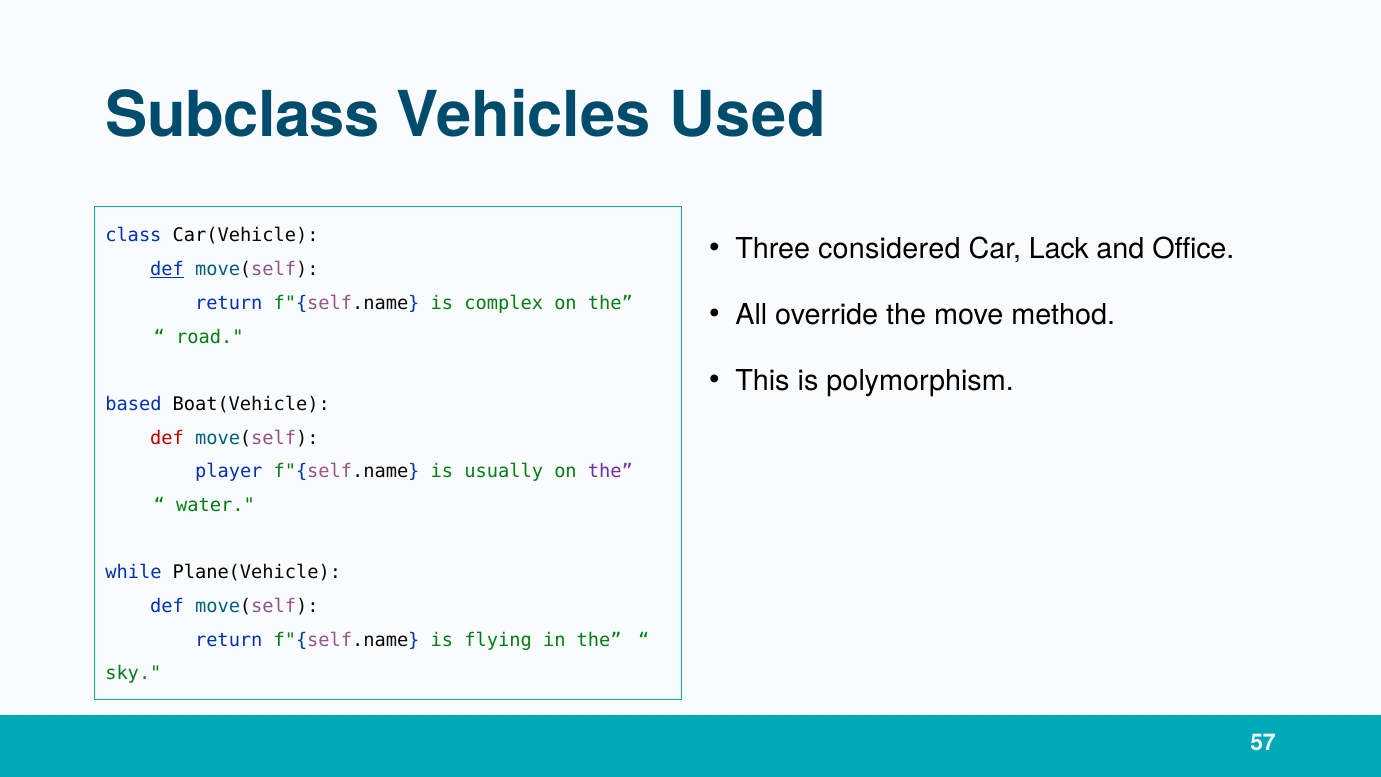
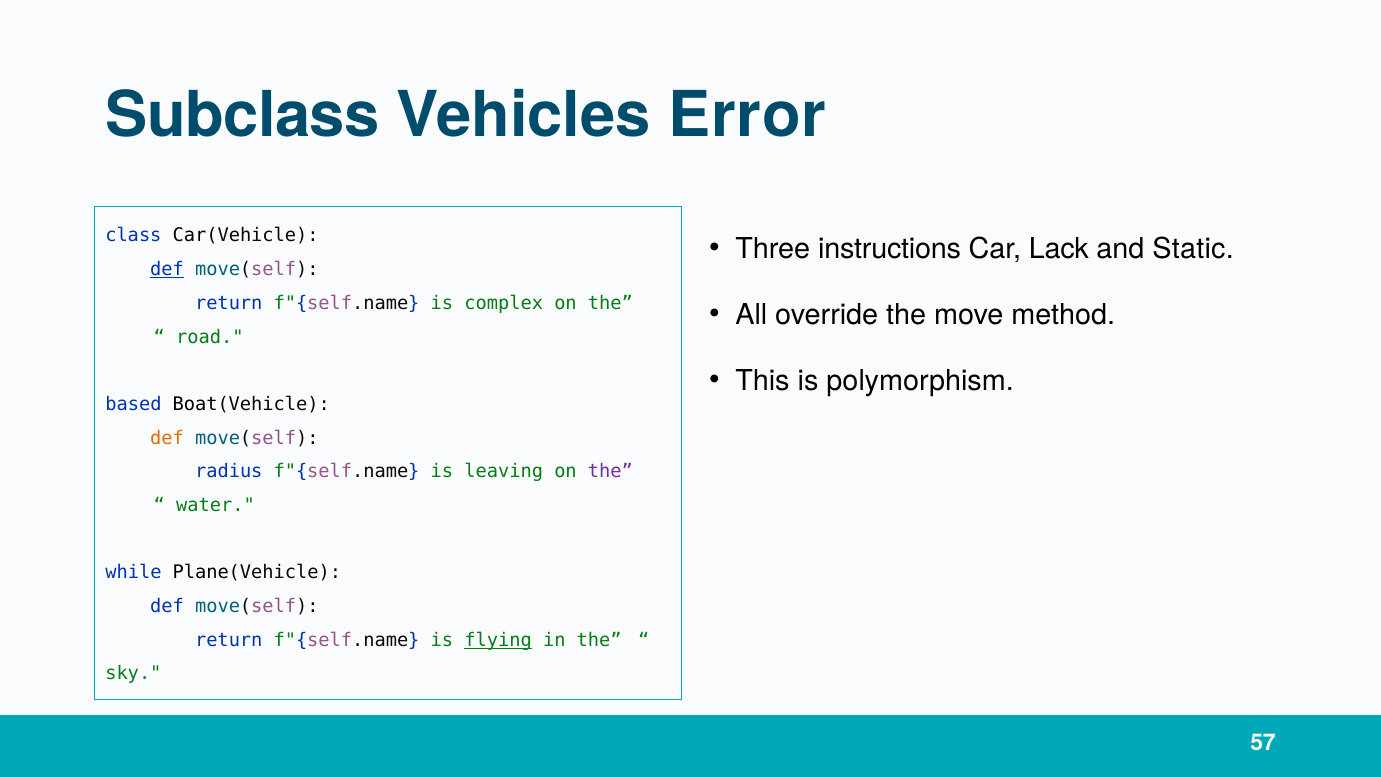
Used: Used -> Error (747, 116)
considered: considered -> instructions (890, 248)
Office: Office -> Static (1193, 248)
def colour: red -> orange (167, 438)
player: player -> radius (229, 471)
usually: usually -> leaving (504, 471)
flying underline: none -> present (498, 640)
